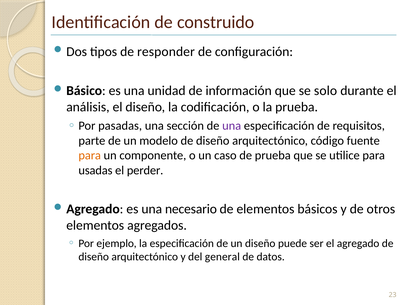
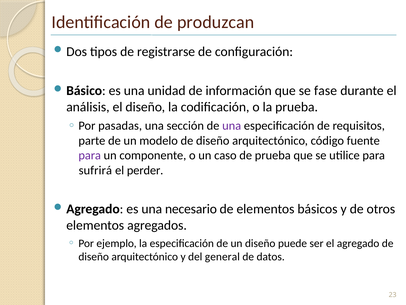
construido: construido -> produzcan (216, 22)
responder: responder -> registrarse (166, 51)
solo: solo -> fase (326, 91)
para colour: orange -> purple (90, 155)
usadas: usadas -> sufrirá (95, 170)
